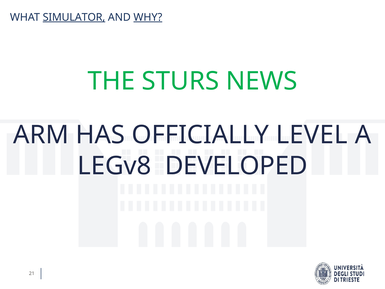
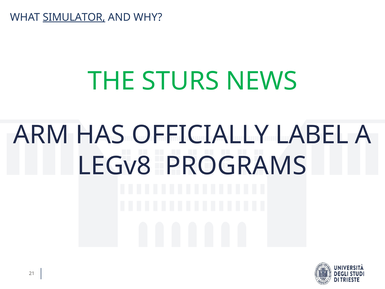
WHY underline: present -> none (148, 17)
LEVEL: LEVEL -> LABEL (312, 135)
DEVELOPED: DEVELOPED -> PROGRAMS (236, 166)
